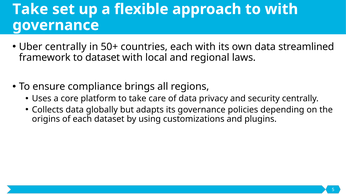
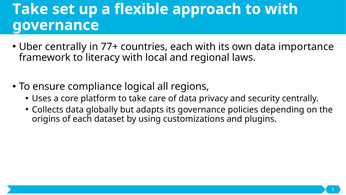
50+: 50+ -> 77+ (109, 47)
streamlined: streamlined -> importance (306, 47)
to dataset: dataset -> literacy (103, 57)
brings: brings -> logical (140, 86)
